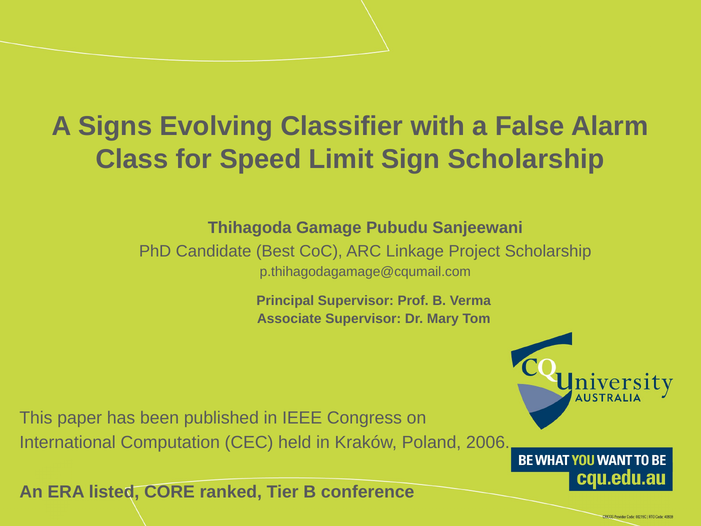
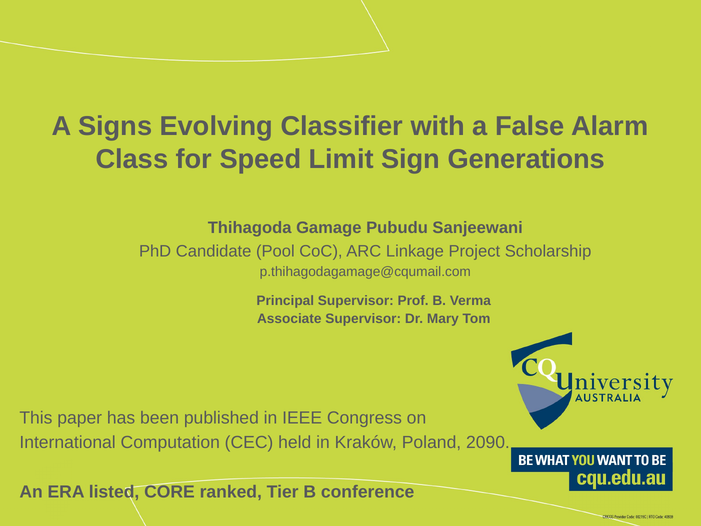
Sign Scholarship: Scholarship -> Generations (526, 159)
Best: Best -> Pool (275, 251)
2006: 2006 -> 2090 (488, 442)
